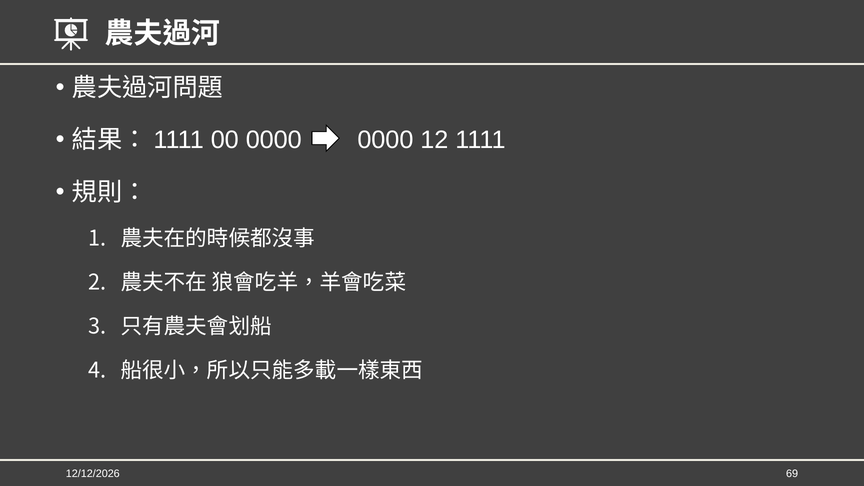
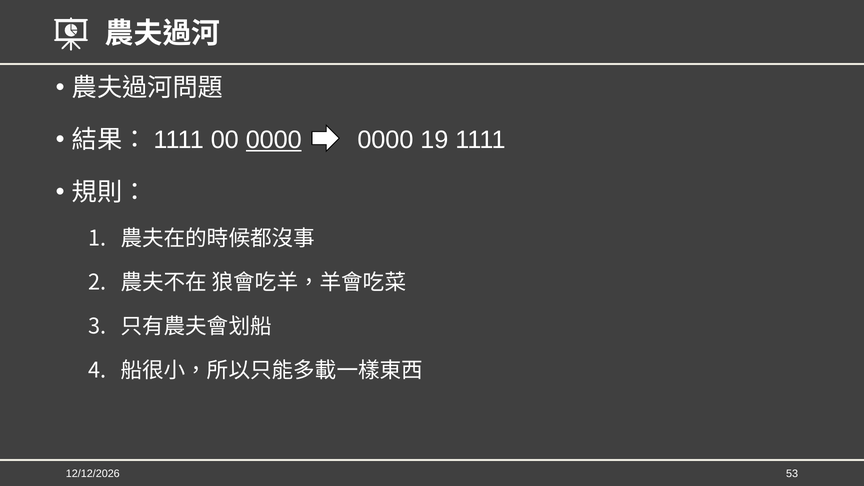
0000 underline: none -> present (274, 140)
12: 12 -> 19 (434, 140)
69: 69 -> 53 (792, 474)
